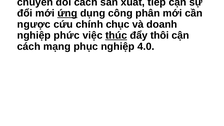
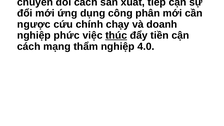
ứng underline: present -> none (67, 13)
chục: chục -> chạy (118, 24)
thôi: thôi -> tiền (160, 35)
phục: phục -> thẩm (86, 47)
